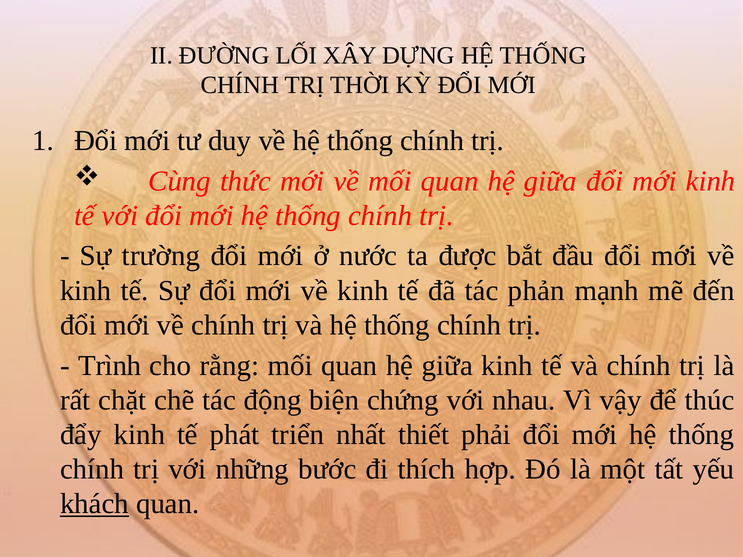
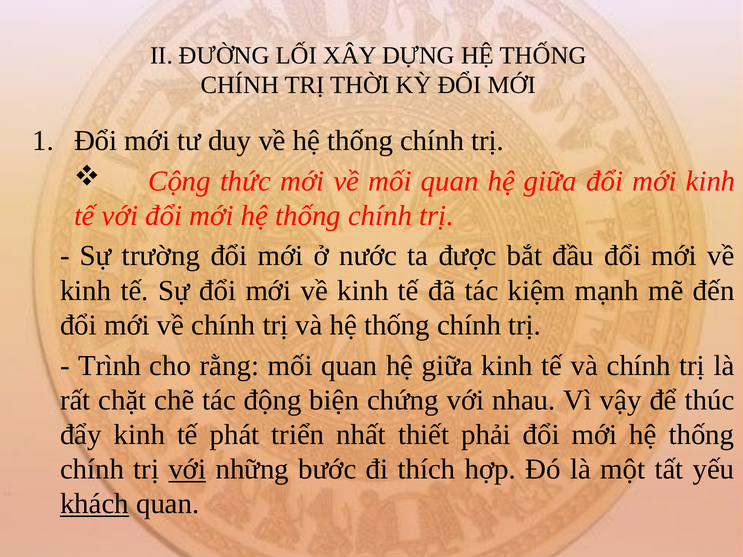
Cùng: Cùng -> Cộng (180, 181)
phản: phản -> kiệm (537, 291)
với underline: none -> present (187, 469)
